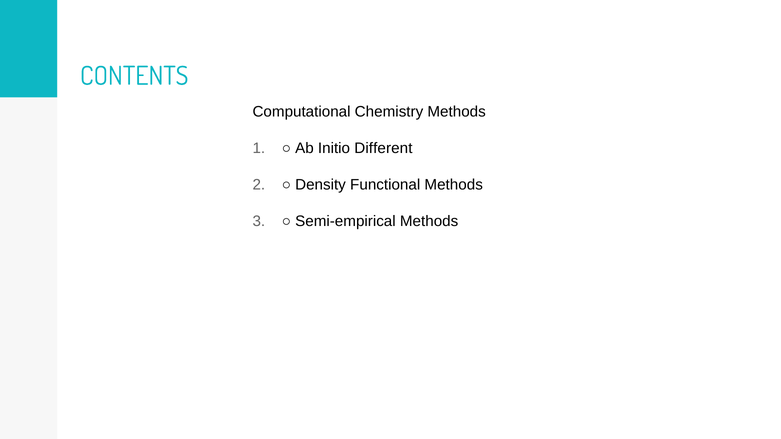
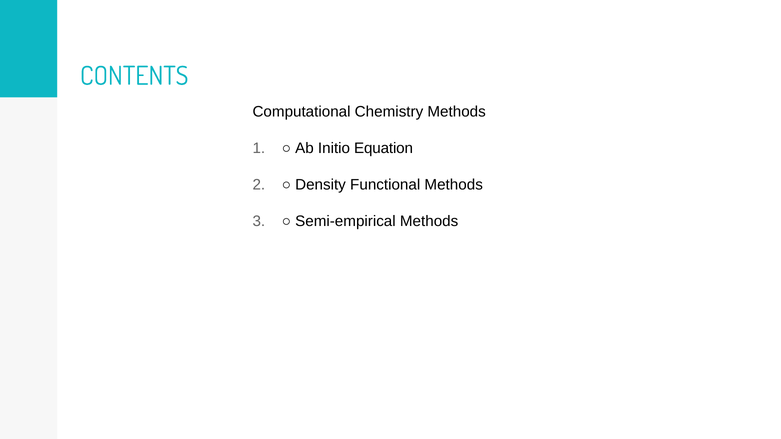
Different: Different -> Equation (384, 148)
